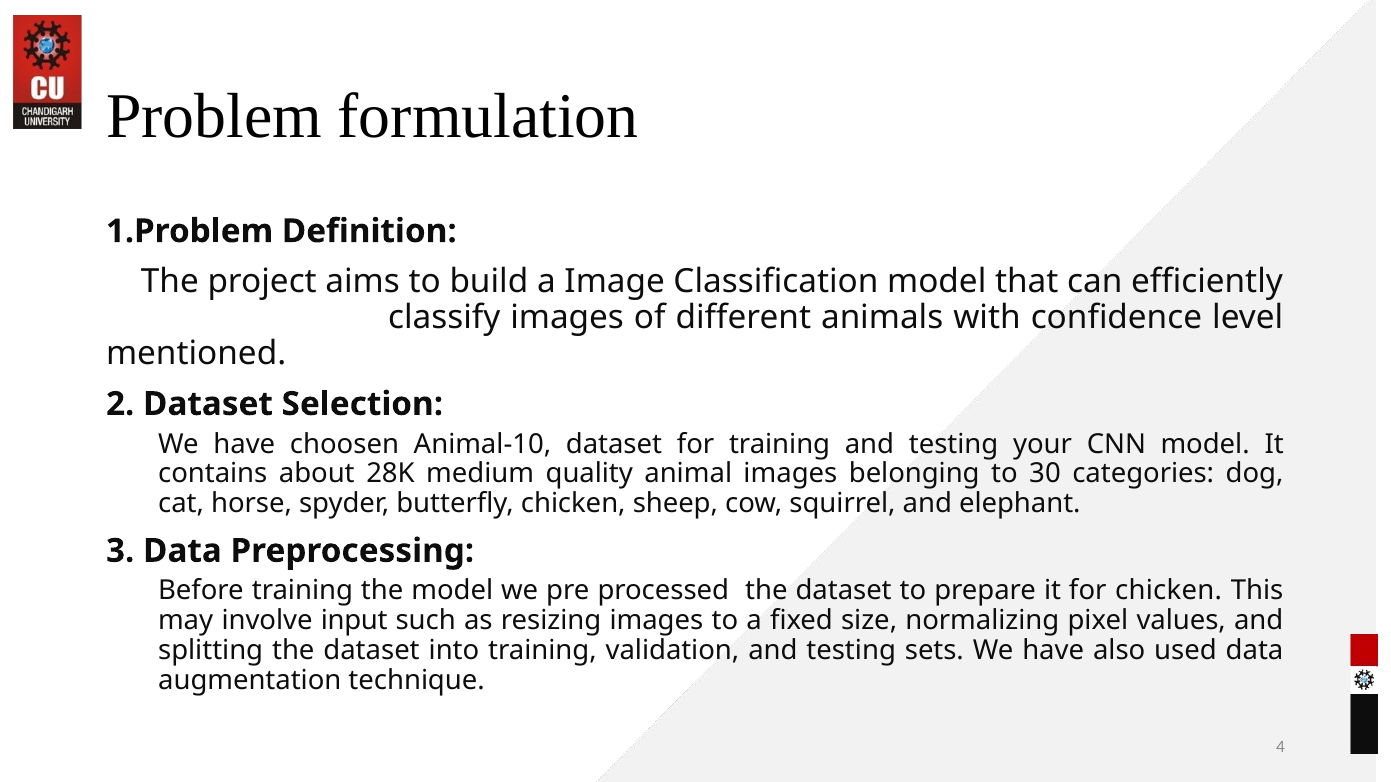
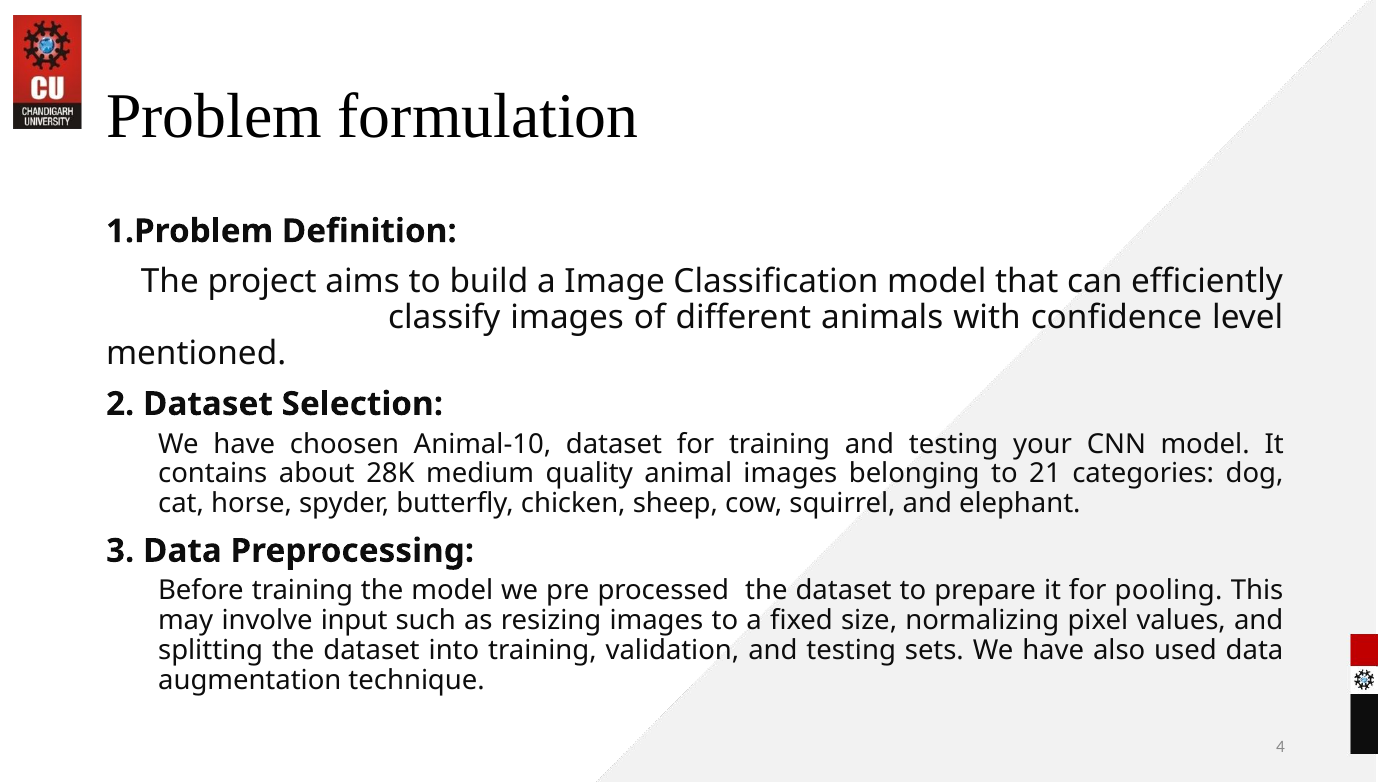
30: 30 -> 21 (1045, 474)
for chicken: chicken -> pooling (1169, 591)
